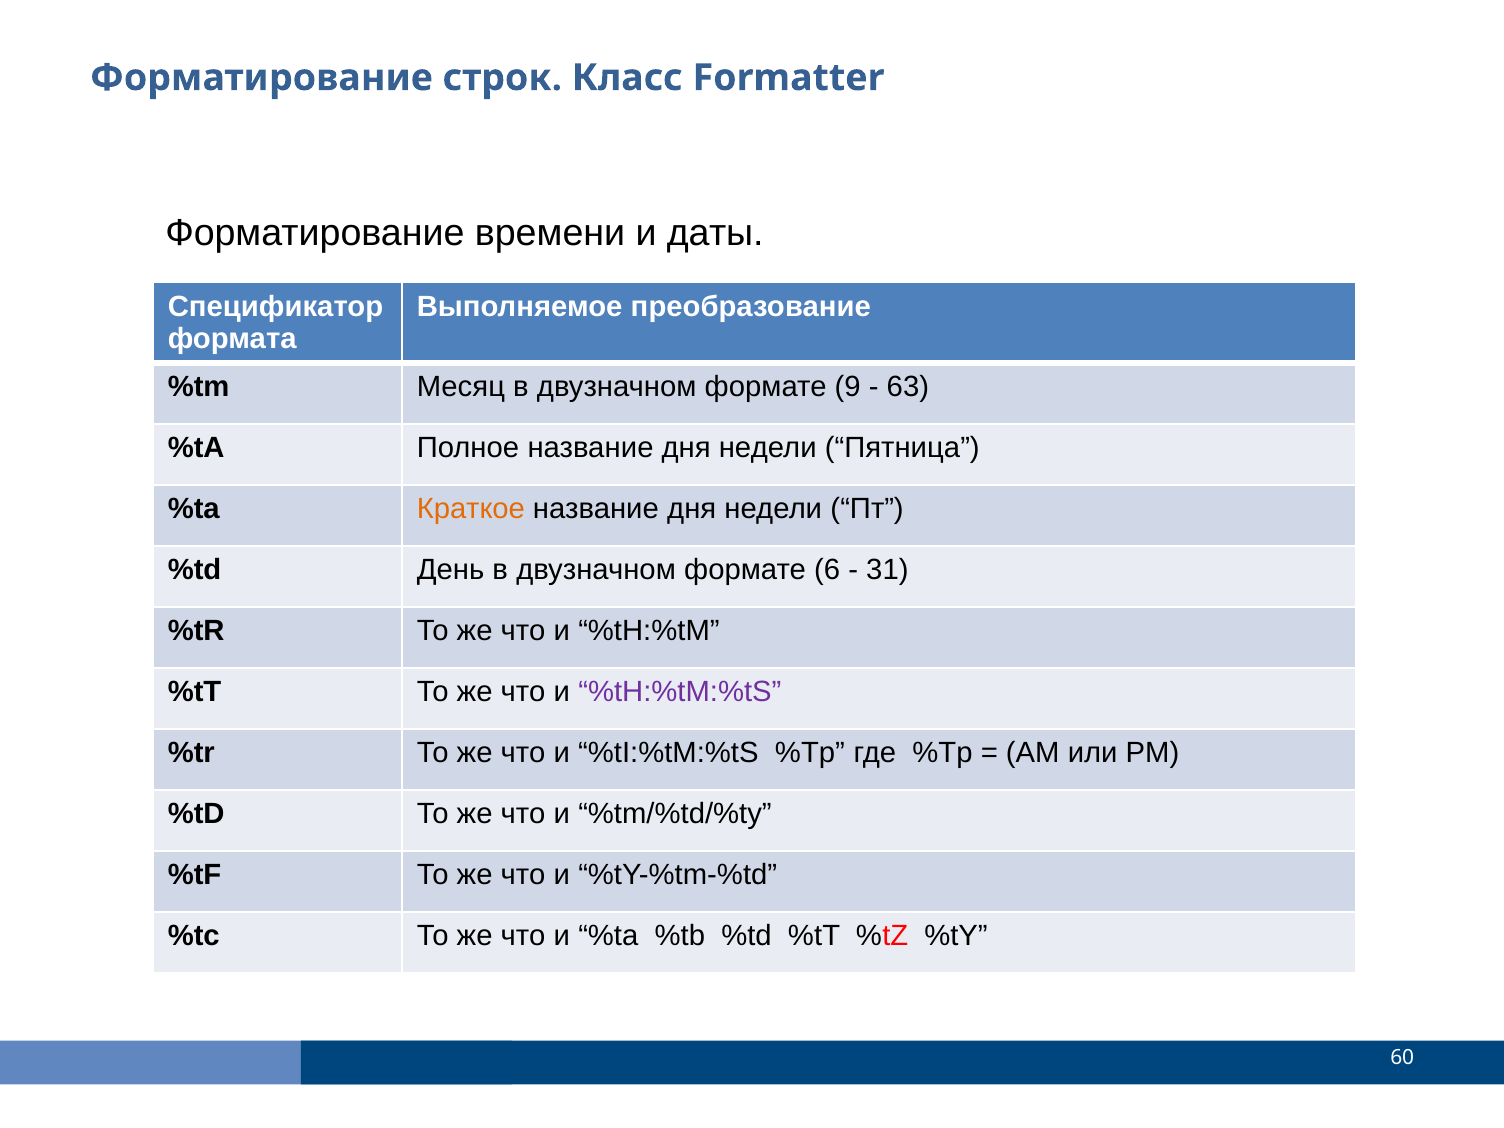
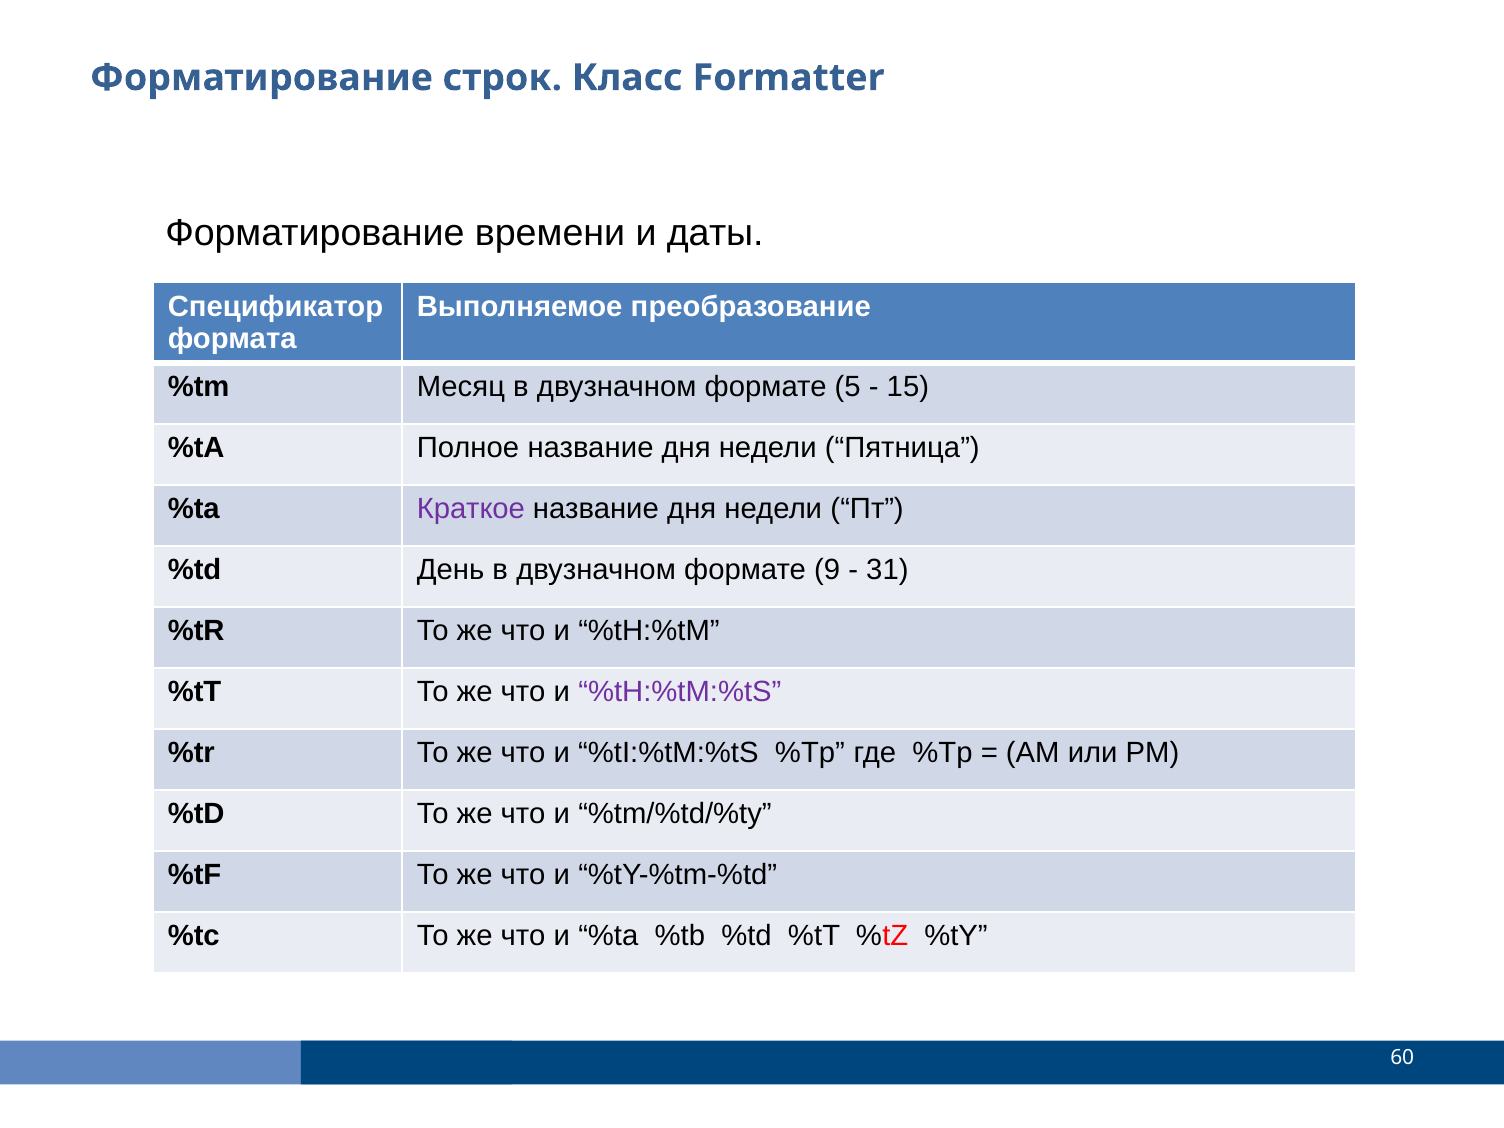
9: 9 -> 5 (848, 387)
63: 63 -> 15 (908, 387)
Краткое colour: orange -> purple (471, 509)
6: 6 -> 9 (827, 570)
